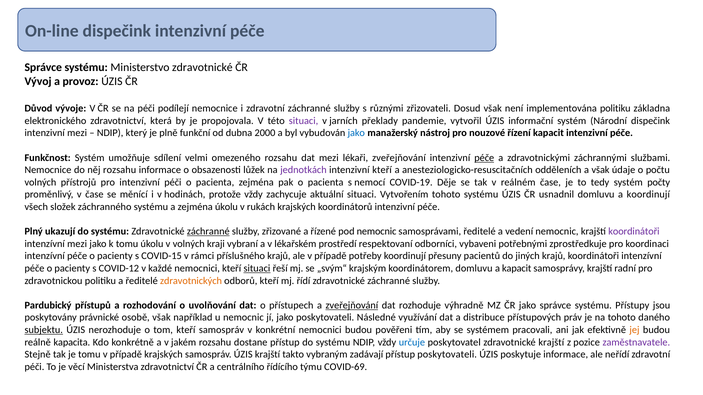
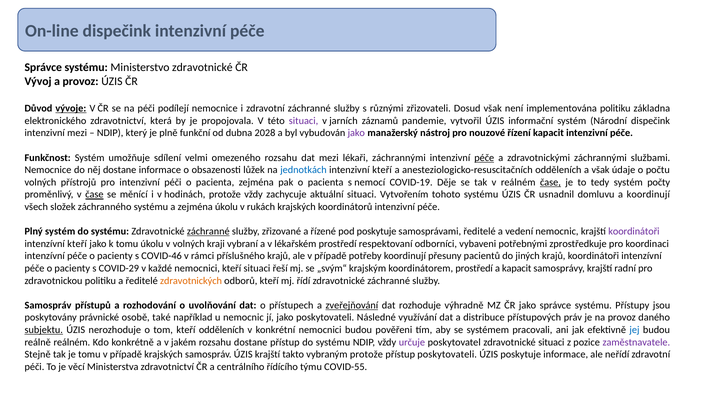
vývoje underline: none -> present (71, 109)
překlady: překlady -> záznamů (380, 121)
2000: 2000 -> 2028 (265, 133)
jako colour: blue -> purple (356, 133)
lékaři zveřejňování: zveřejňování -> záchrannými (399, 158)
něj rozsahu: rozsahu -> dostane (120, 170)
jednotkách colour: purple -> blue (303, 170)
čase underline: none -> present (550, 183)
čase underline: none -> present (94, 195)
Plný ukazují: ukazují -> systém (60, 232)
pod nemocnic: nemocnic -> poskytuje (377, 232)
intenzívní mezi: mezi -> kteří (77, 244)
COVID-15: COVID-15 -> COVID-46 (162, 256)
COVID-12: COVID-12 -> COVID-29 (119, 269)
situaci underline: present -> none (257, 269)
koordinátorem domluvu: domluvu -> prostředí (474, 269)
Pardubický: Pardubický -> Samospráv (48, 306)
osobě však: však -> také (161, 318)
na tohoto: tohoto -> provoz (622, 318)
kteří samospráv: samospráv -> odděleních (222, 330)
jej colour: orange -> blue (634, 330)
reálně kapacita: kapacita -> reálném (72, 343)
určuje colour: blue -> purple (412, 343)
zdravotnické krajští: krajští -> situaci (551, 343)
vybraným zadávají: zadávají -> protože (366, 355)
COVID-69: COVID-69 -> COVID-55 (346, 367)
